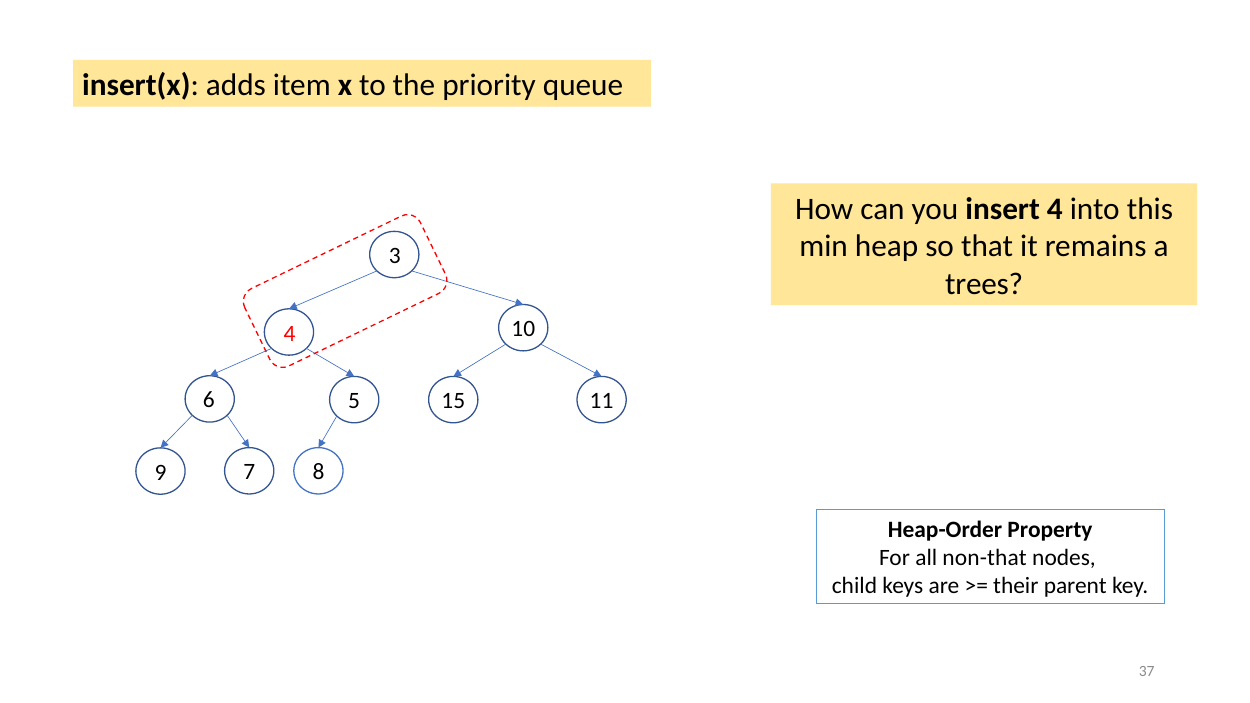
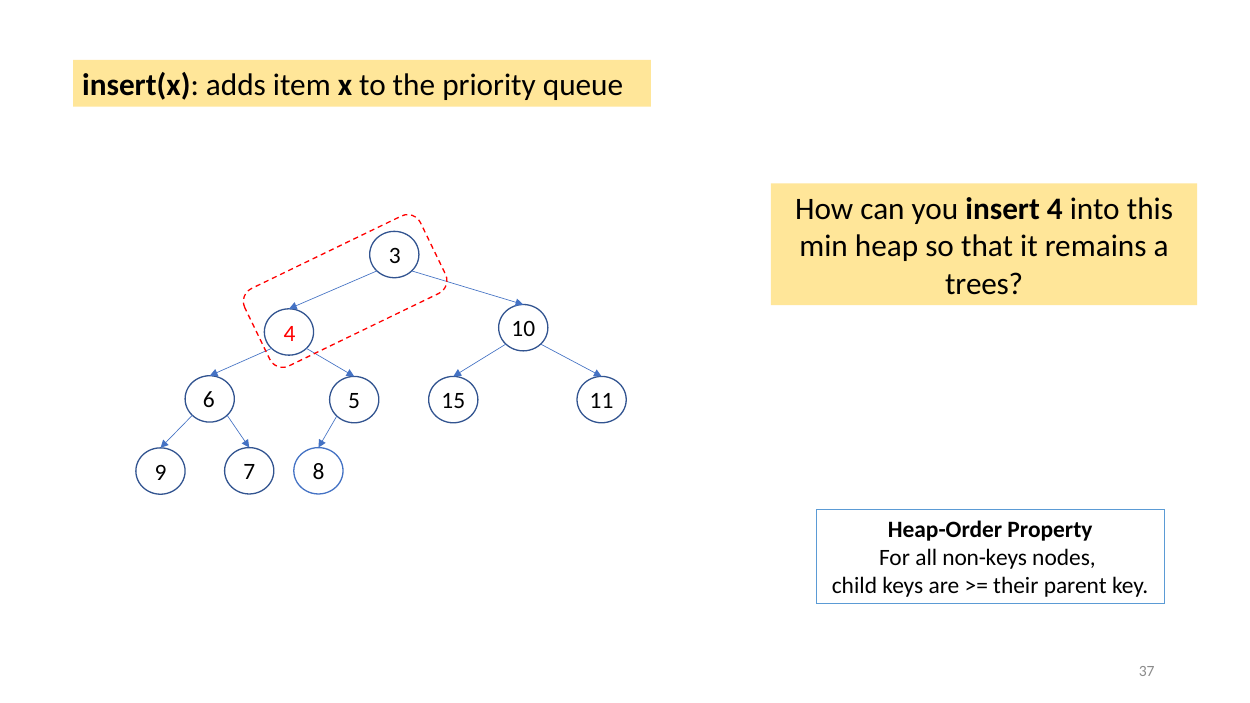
non-that: non-that -> non-keys (985, 558)
